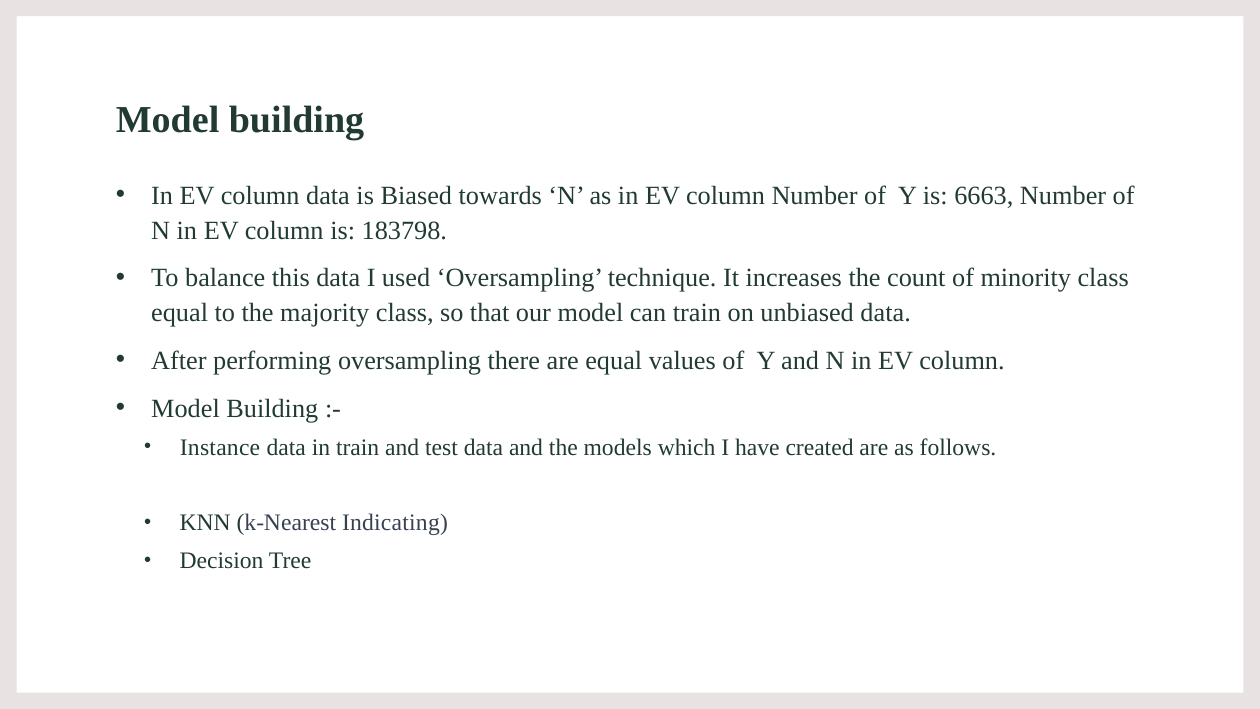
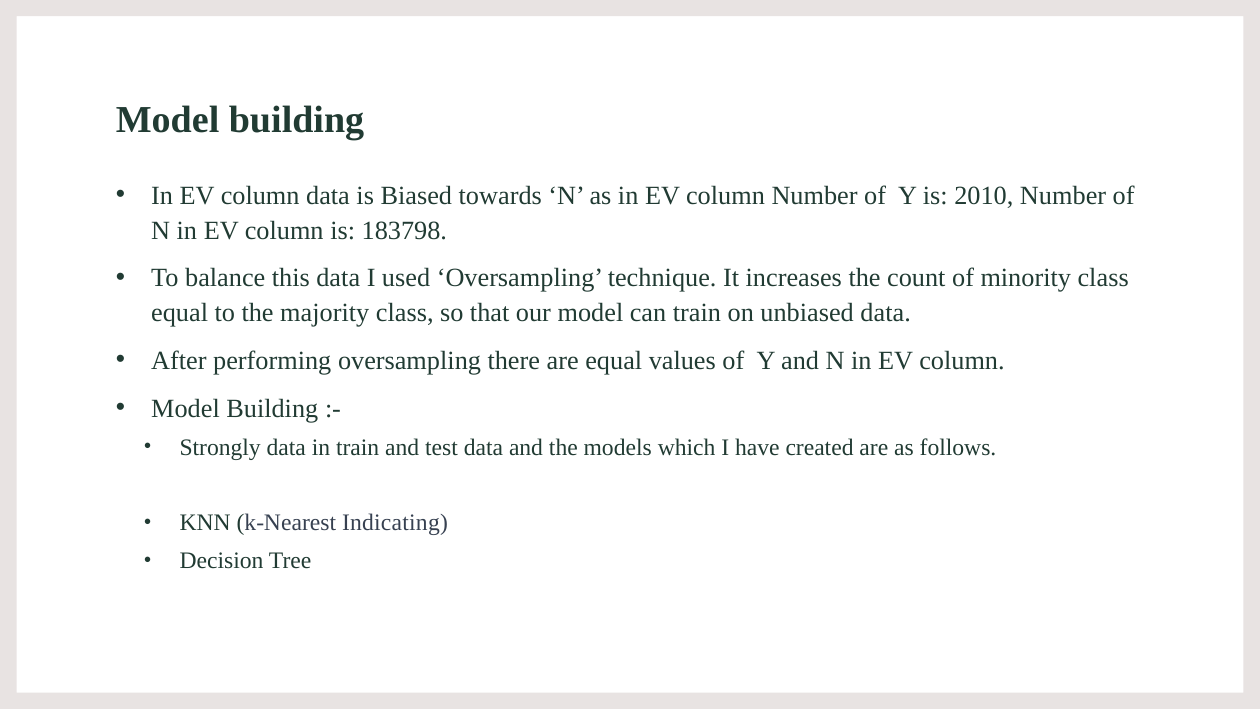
6663: 6663 -> 2010 (984, 196)
Instance: Instance -> Strongly (220, 447)
